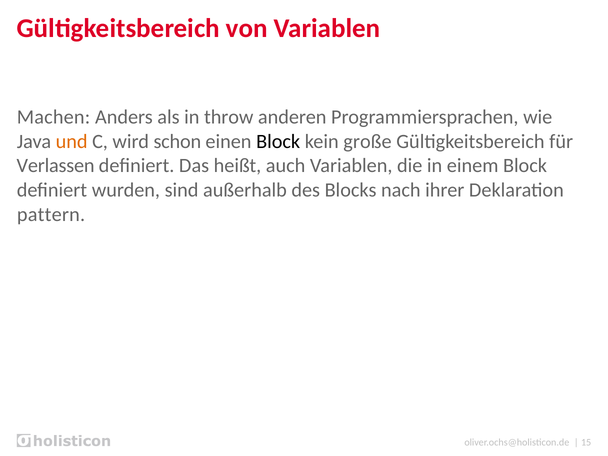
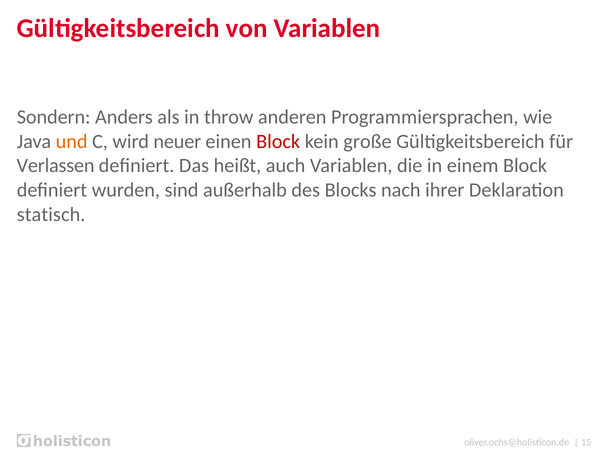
Machen: Machen -> Sondern (54, 117)
schon: schon -> neuer (177, 141)
Block colour: black -> red (278, 141)
pattern: pattern -> statisch (51, 214)
